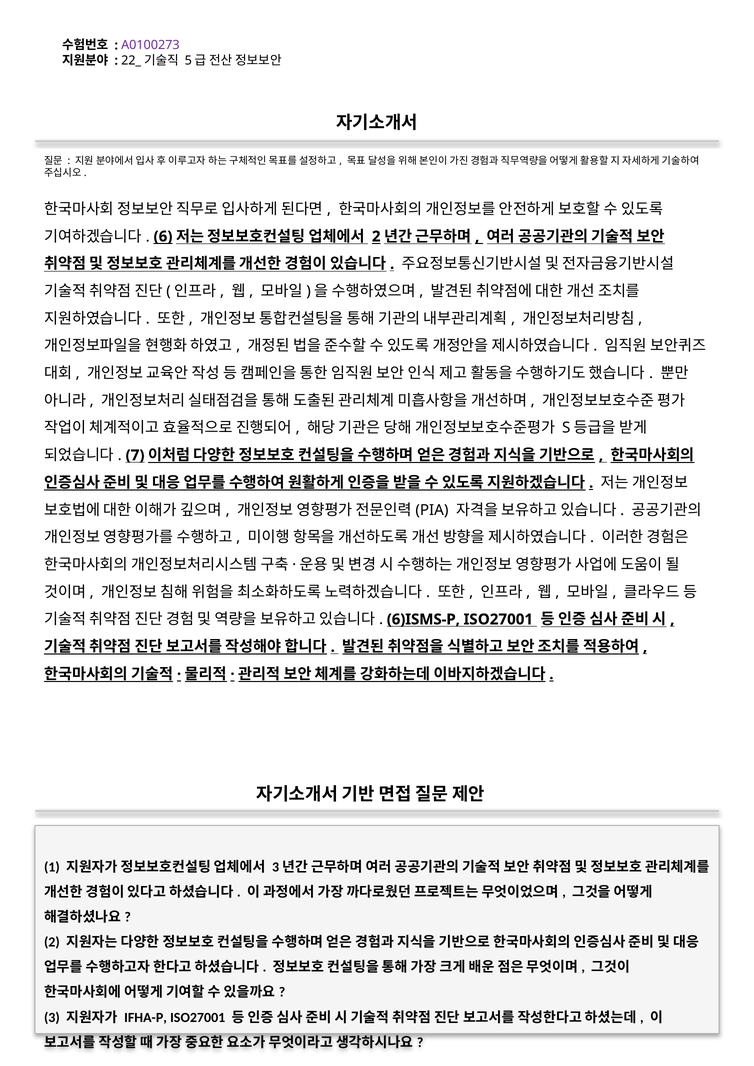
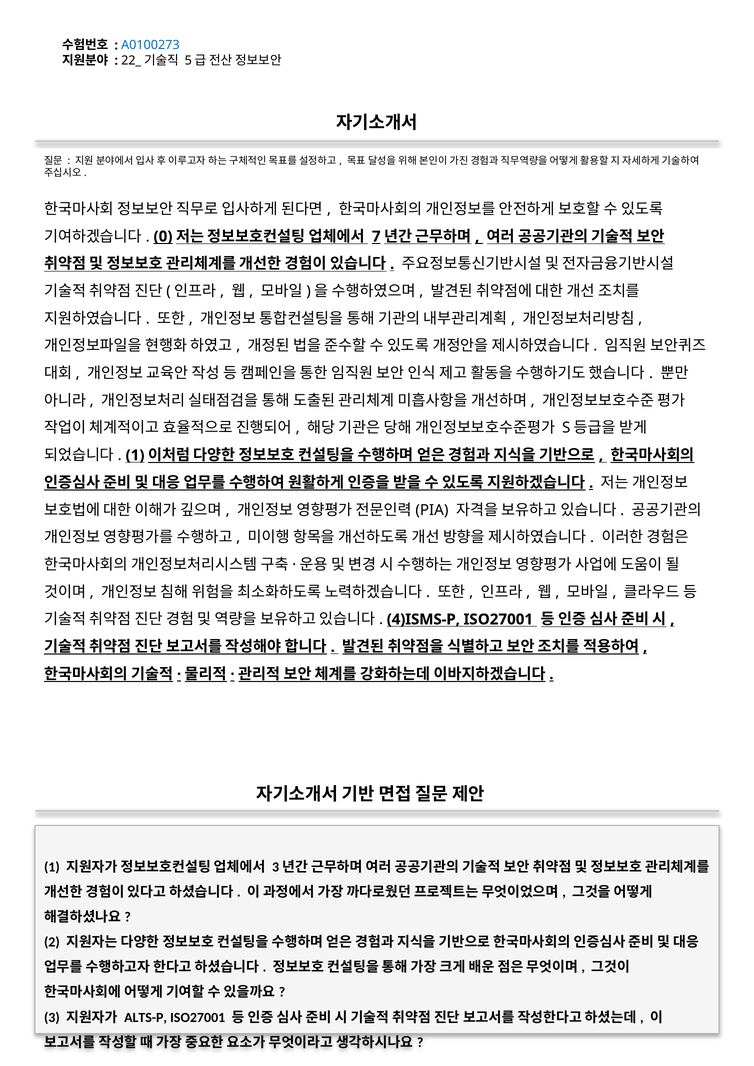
A0100273 colour: purple -> blue (150, 45)
6: 6 -> 0 (163, 237)
2: 2 -> 7 (376, 237)
7: 7 -> 1 (135, 455)
6)ISMS-P: 6)ISMS-P -> 4)ISMS-P (423, 620)
IFHA-P: IFHA-P -> ALTS-P (146, 1018)
